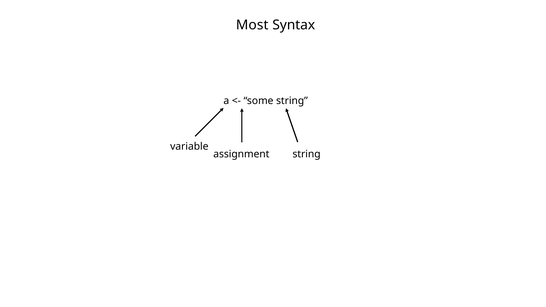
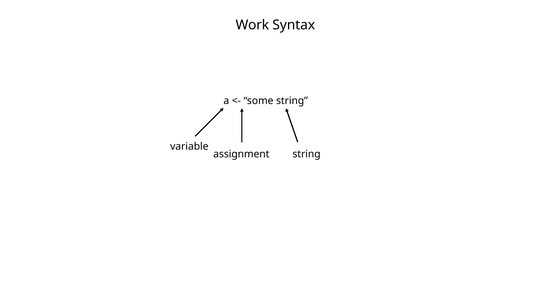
Most: Most -> Work (252, 25)
